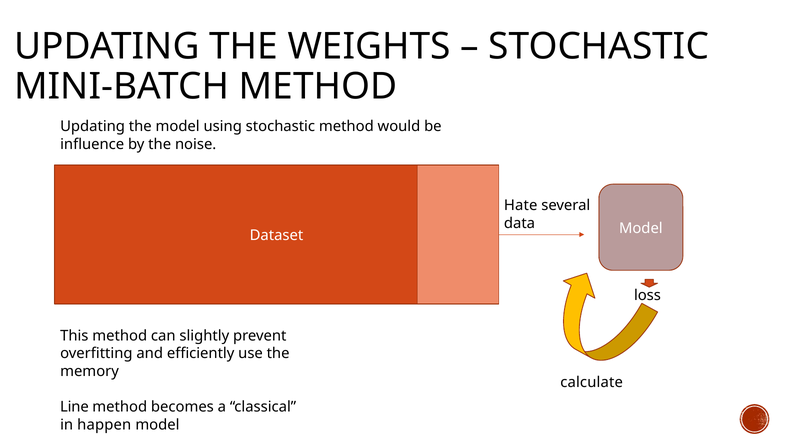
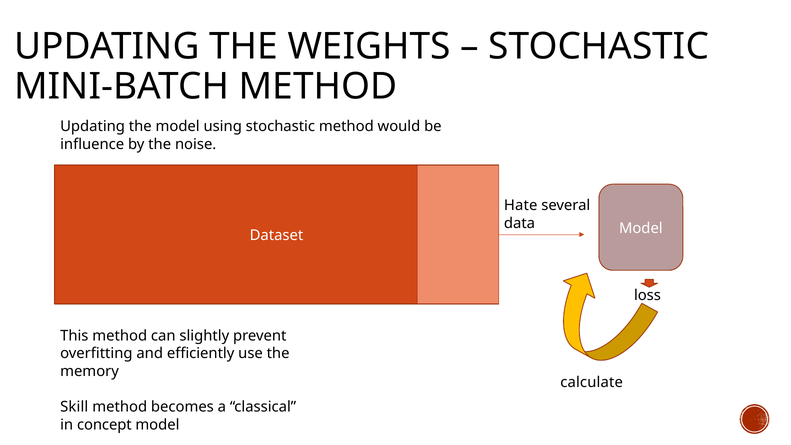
Line: Line -> Skill (74, 407)
happen: happen -> concept (104, 425)
